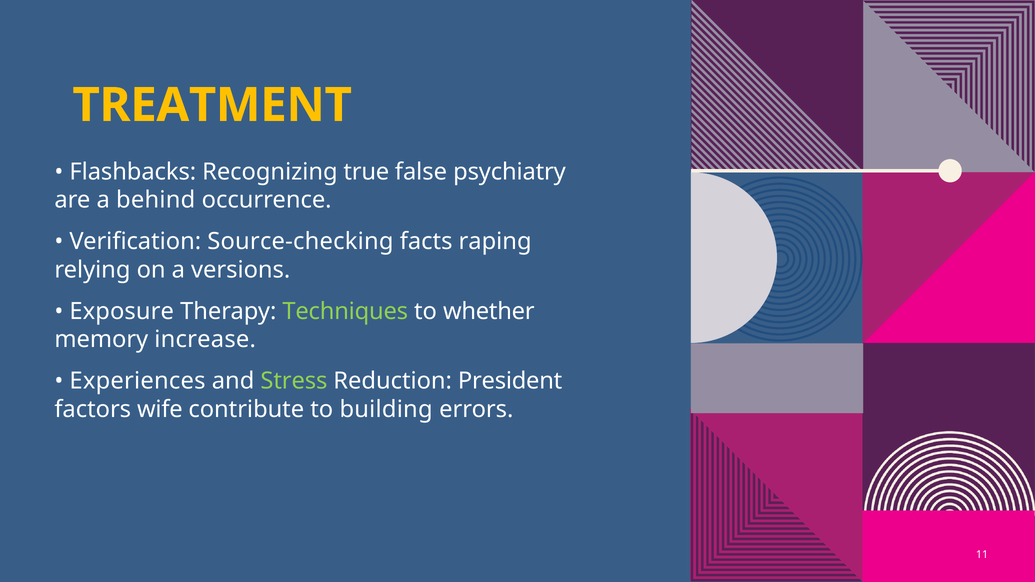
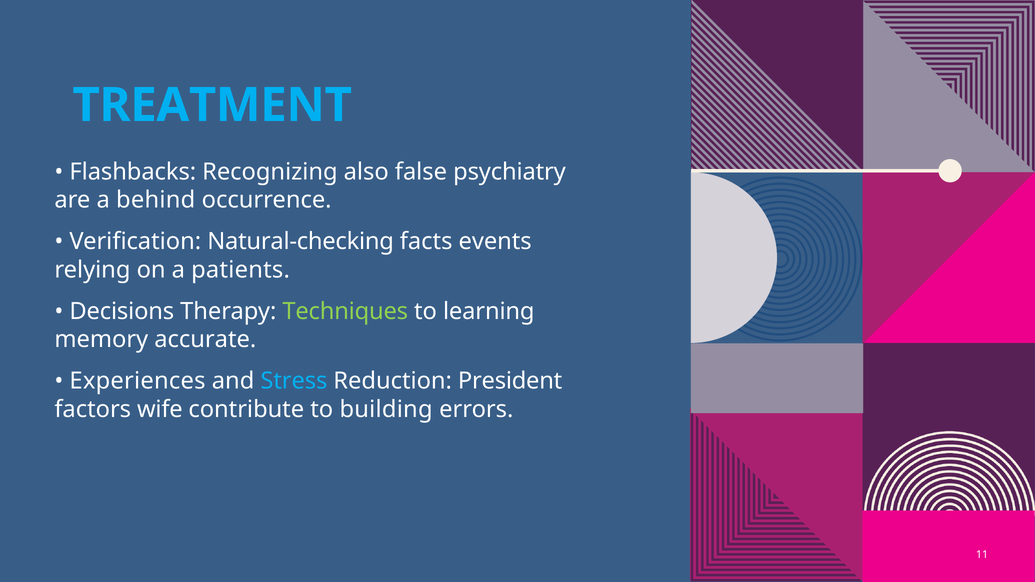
TREATMENT colour: yellow -> light blue (212, 105)
true: true -> also (366, 172)
Source-checking: Source-checking -> Natural-checking (301, 242)
raping: raping -> events (495, 242)
versions: versions -> patients (241, 270)
Exposure: Exposure -> Decisions (122, 311)
whether: whether -> learning (489, 311)
increase: increase -> accurate (205, 340)
Stress colour: light green -> light blue (294, 381)
